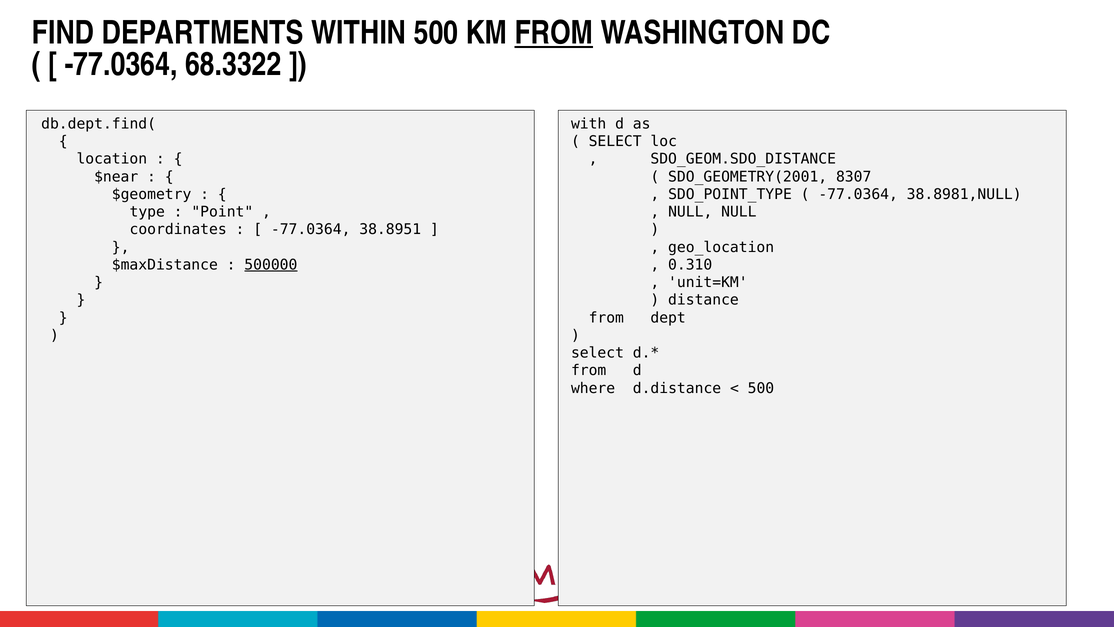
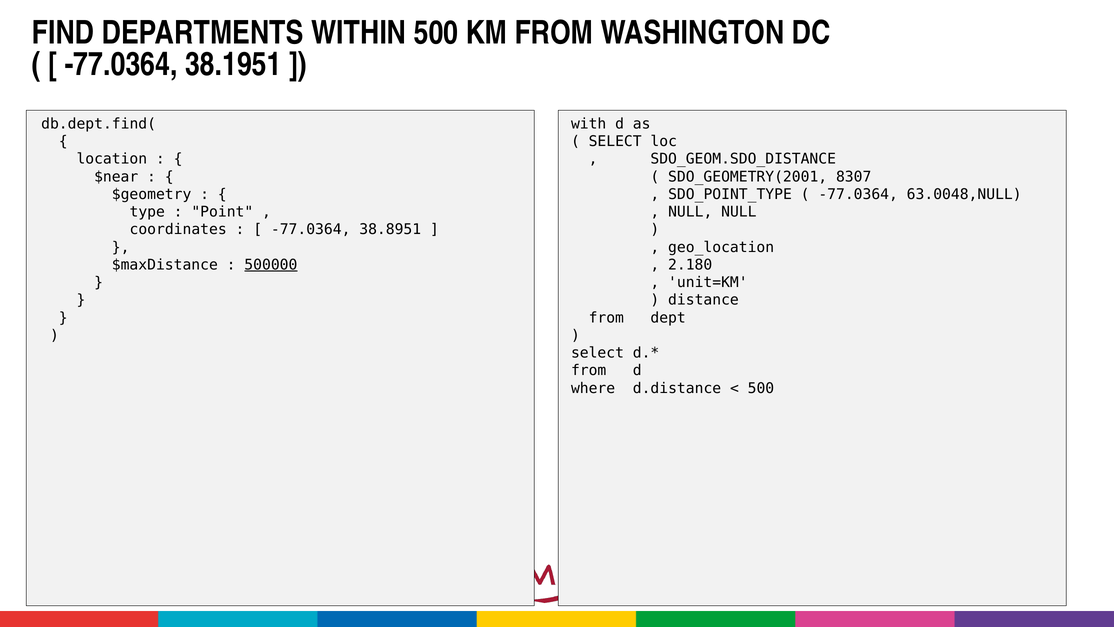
FROM underline: present -> none (554, 33)
68.3322: 68.3322 -> 38.1951 (233, 64)
38.8981,NULL: 38.8981,NULL -> 63.0048,NULL (964, 194)
0.310: 0.310 -> 2.180 (690, 265)
